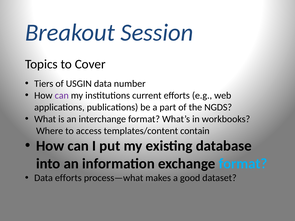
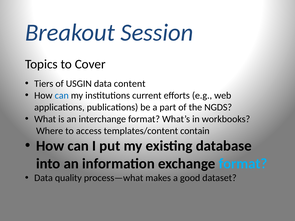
number: number -> content (130, 84)
can colour: purple -> blue (62, 96)
Data efforts: efforts -> quality (68, 178)
